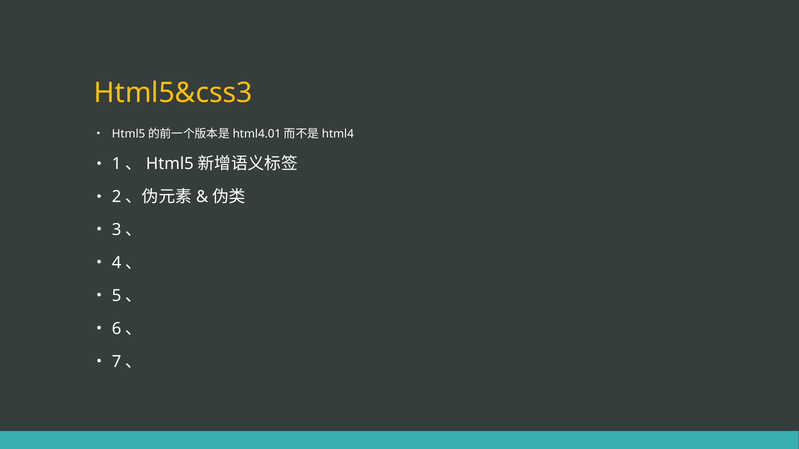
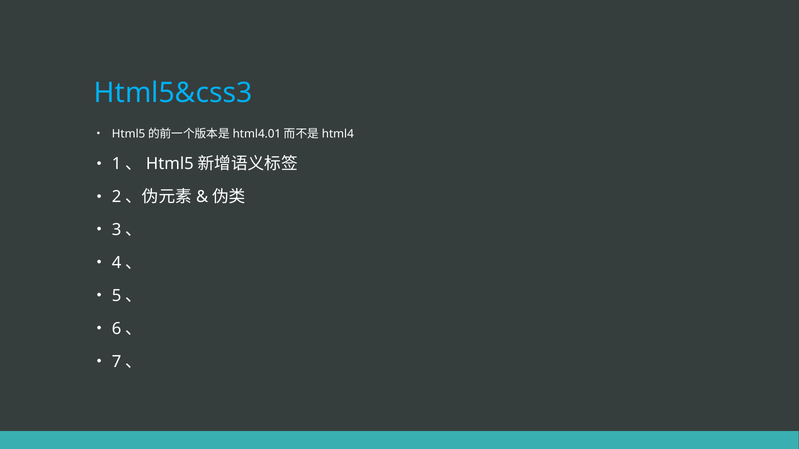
Html5&css3 colour: yellow -> light blue (173, 93)
